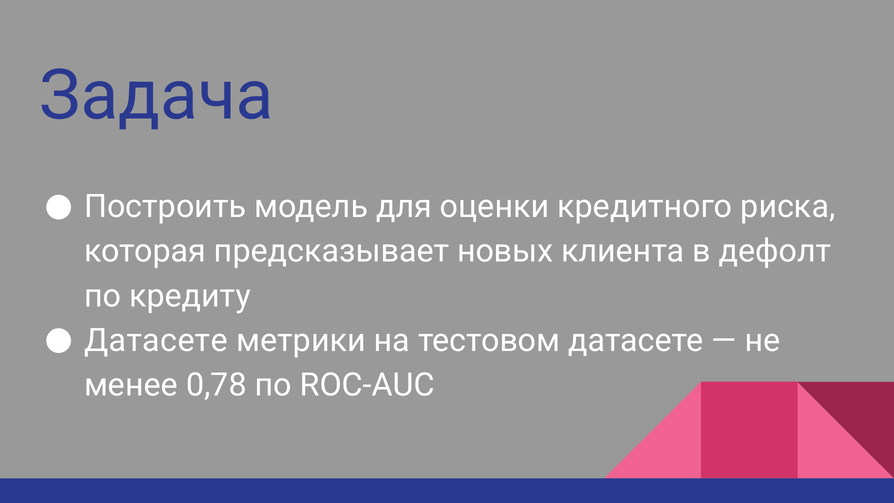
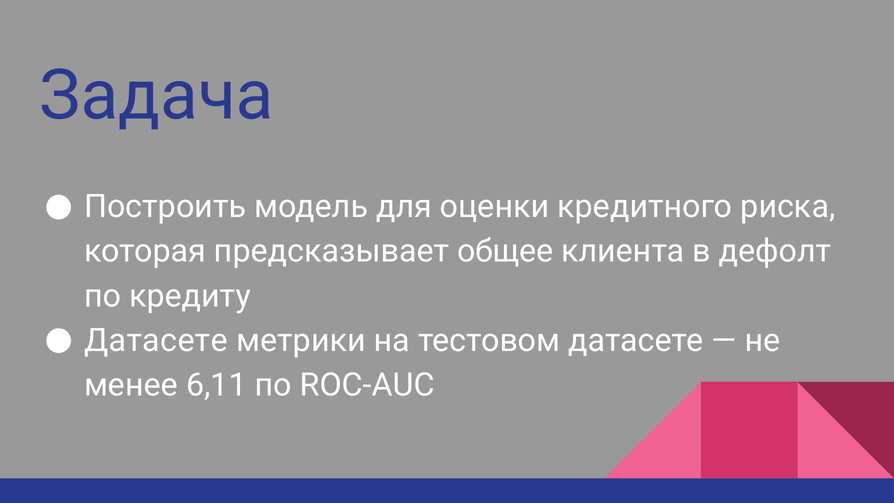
новых: новых -> общее (505, 251)
0,78: 0,78 -> 6,11 (216, 385)
